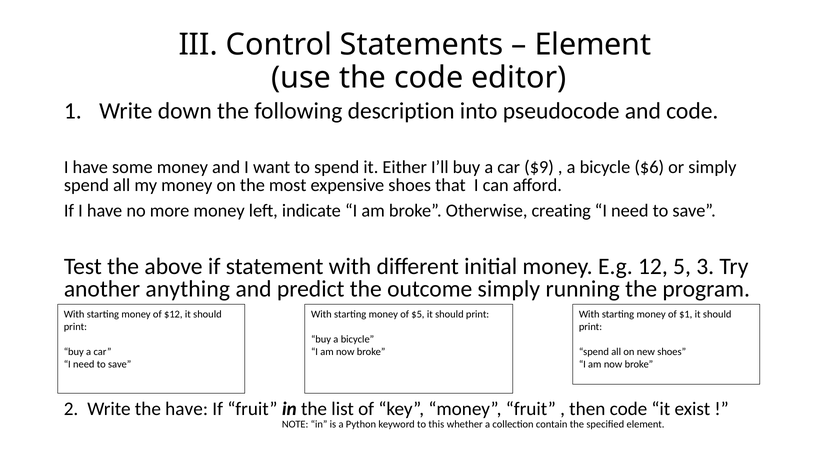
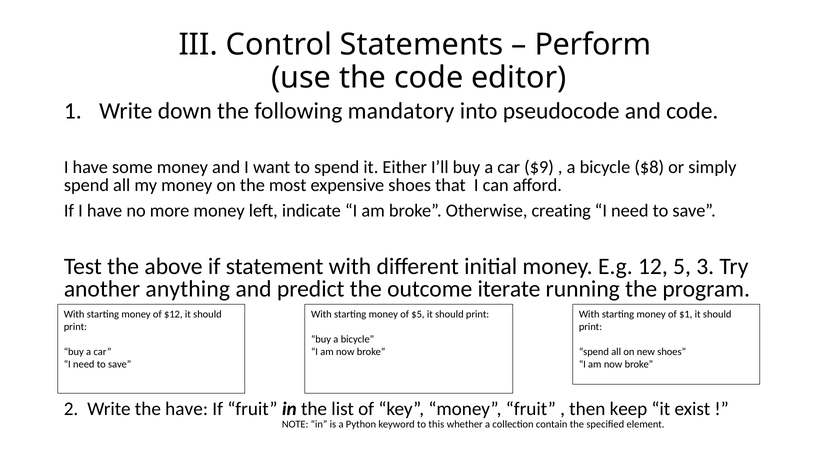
Element: Element -> Perform (593, 45)
description: description -> mandatory (401, 111)
$6: $6 -> $8 (649, 167)
outcome simply: simply -> iterate (509, 289)
then code: code -> keep (628, 409)
